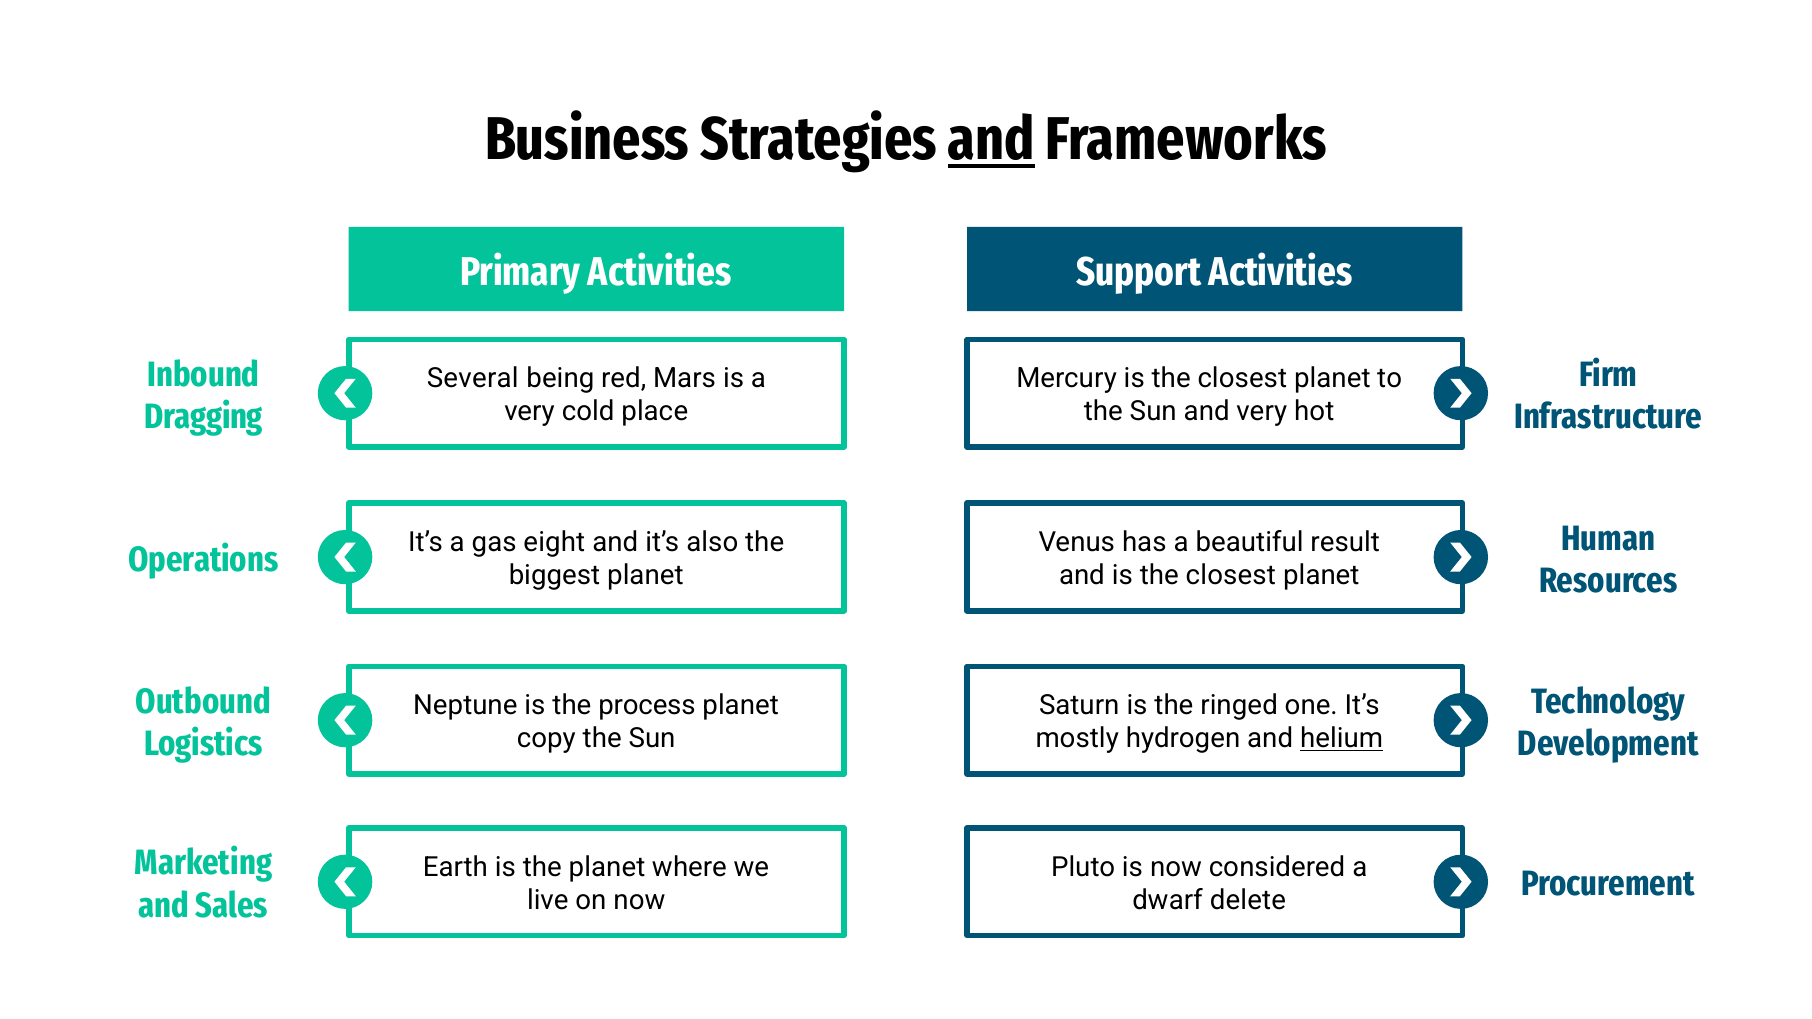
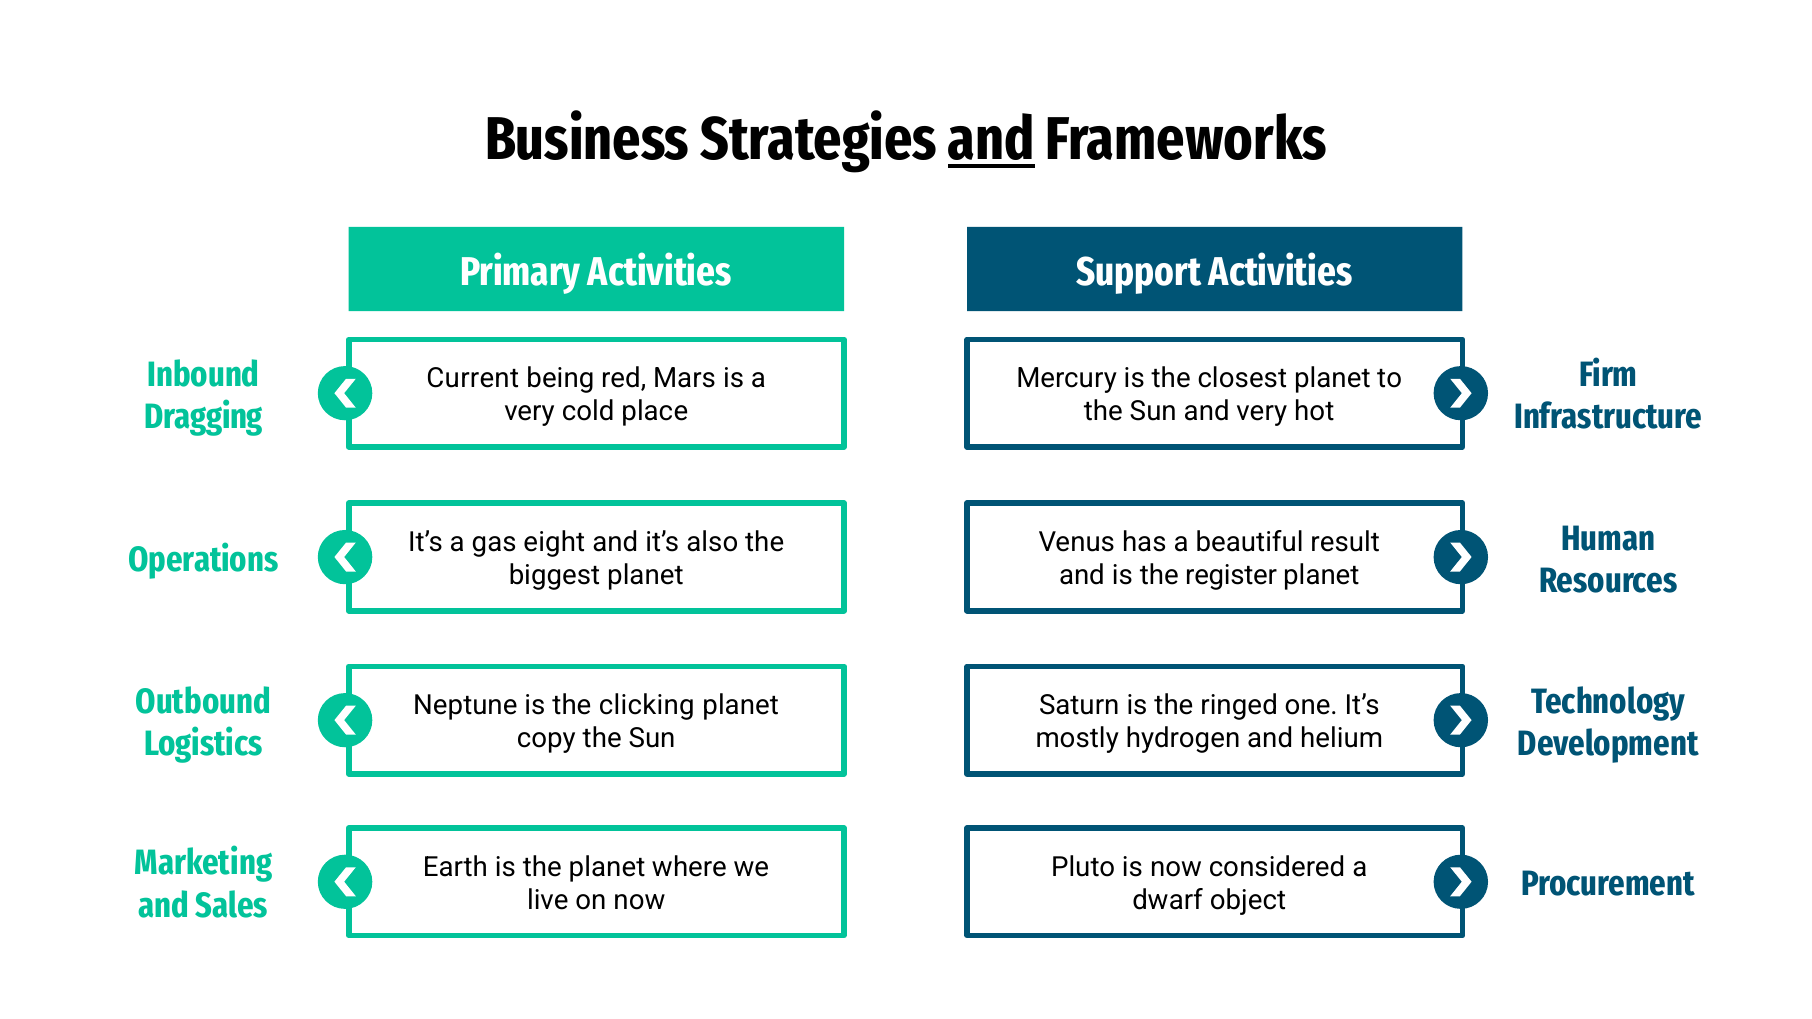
Several: Several -> Current (473, 379)
and is the closest: closest -> register (1231, 576)
process: process -> clicking (647, 706)
helium underline: present -> none (1342, 739)
delete: delete -> object (1248, 901)
